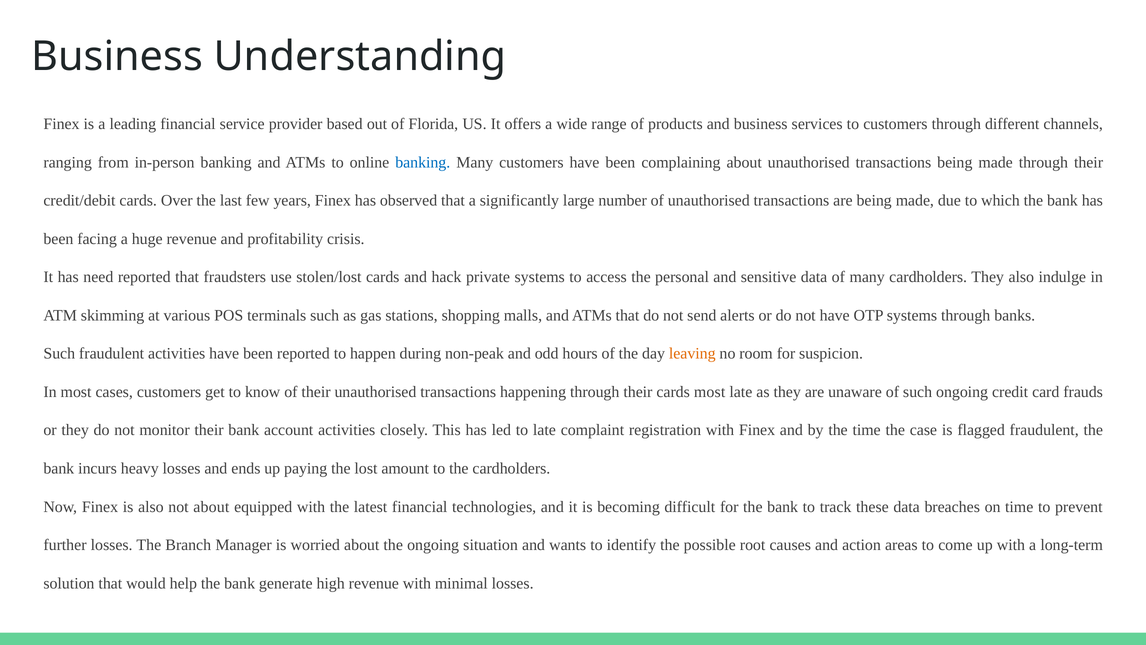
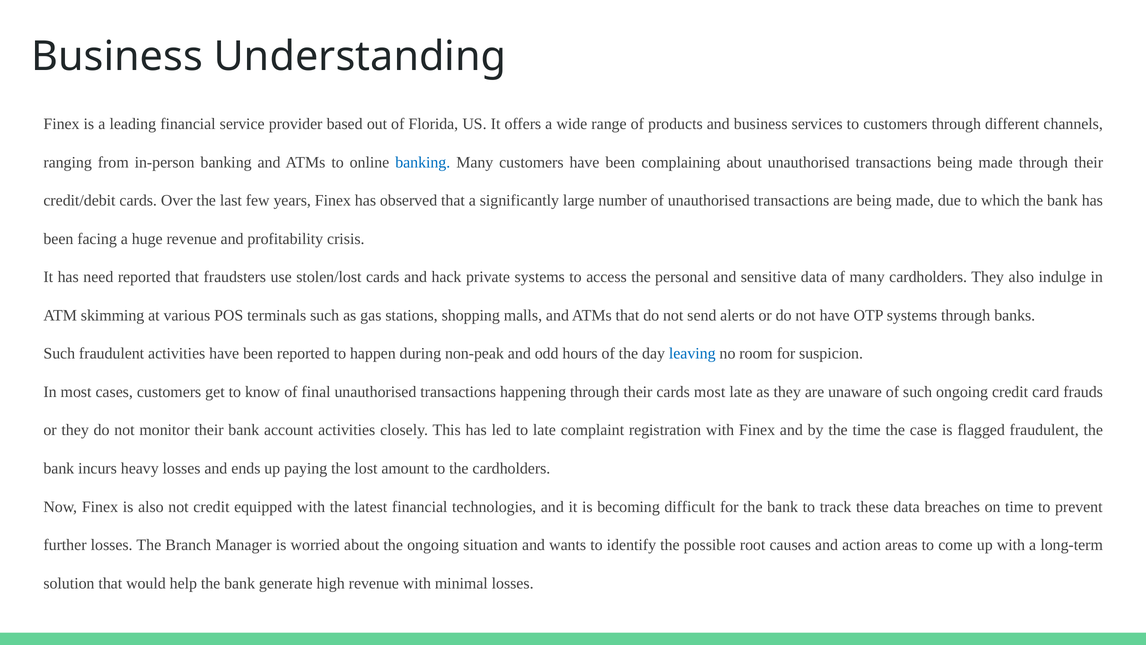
leaving colour: orange -> blue (692, 353)
of their: their -> final (316, 392)
not about: about -> credit (211, 507)
